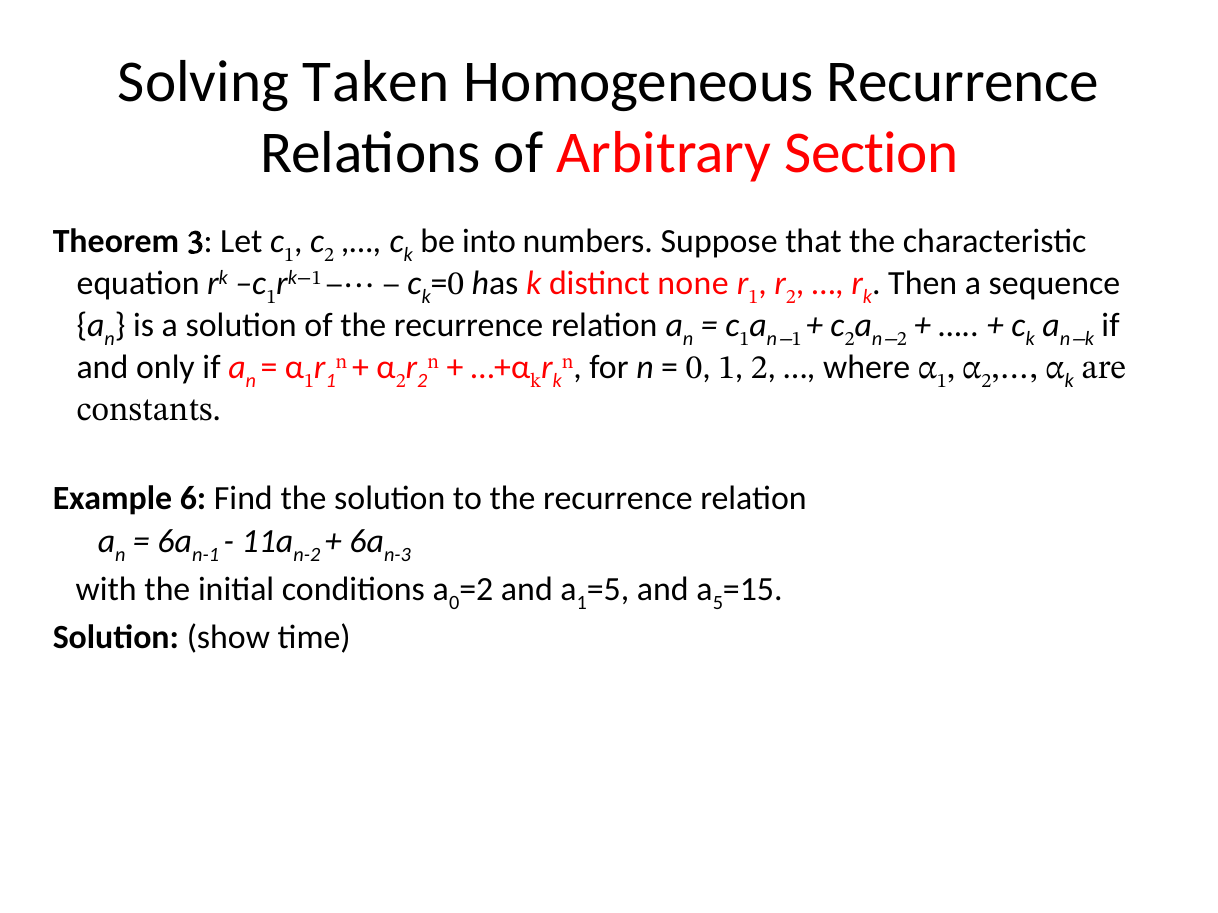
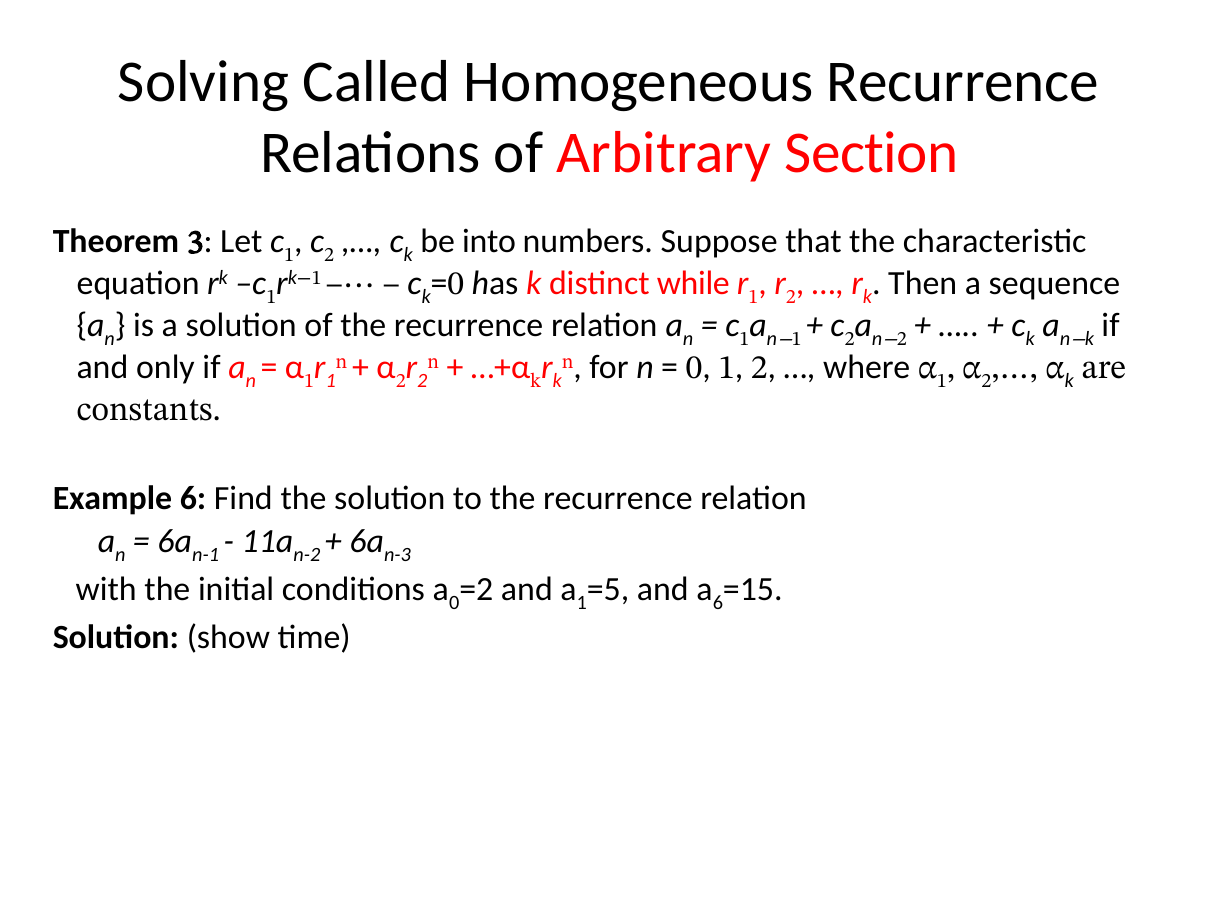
Taken: Taken -> Called (376, 82)
none: none -> while (693, 284)
a 5: 5 -> 6 (718, 603)
